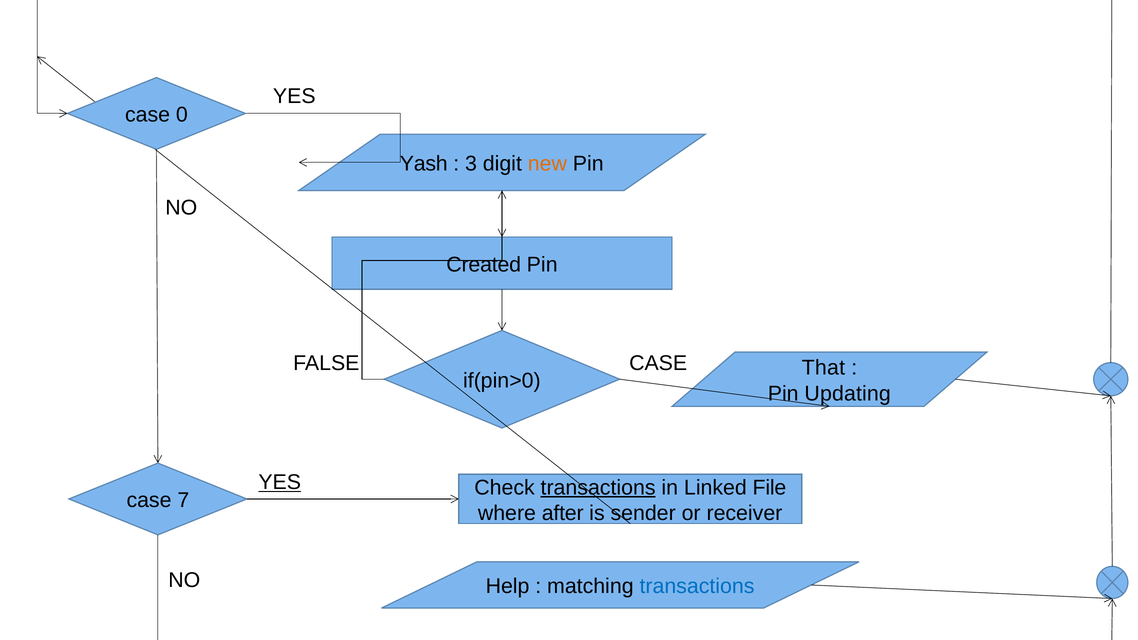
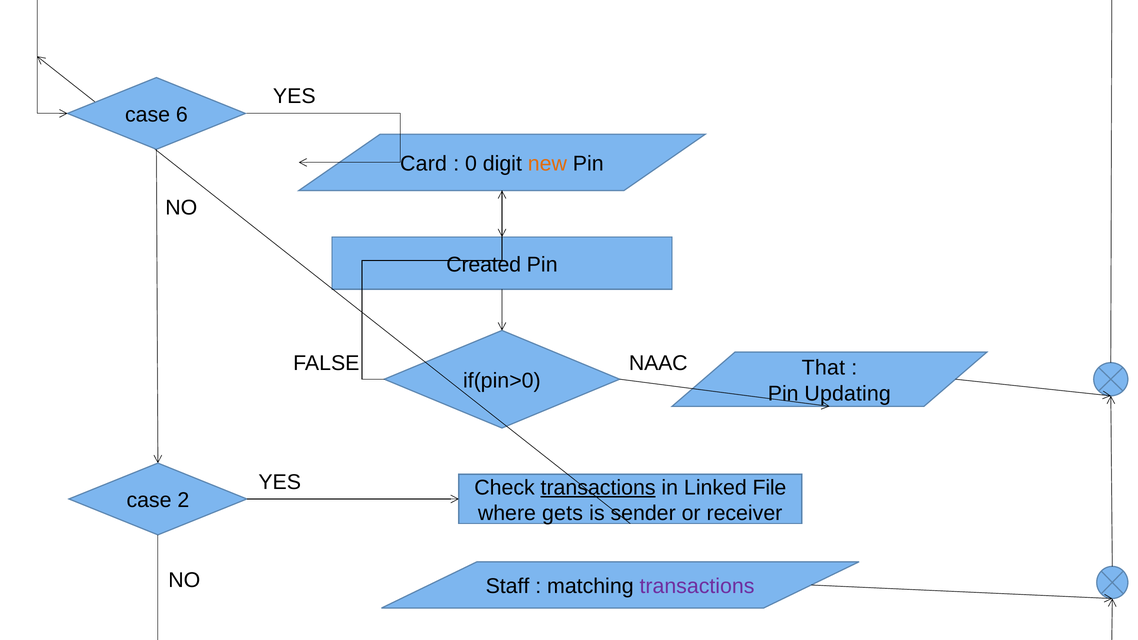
0: 0 -> 6 (182, 115)
Yash: Yash -> Card (424, 164)
3: 3 -> 0 (471, 164)
FALSE CASE: CASE -> NAAC (658, 363)
YES underline: present -> none (280, 482)
7: 7 -> 2 (183, 501)
after: after -> gets (563, 513)
Help: Help -> Staff (508, 587)
transactions colour: blue -> purple (697, 587)
